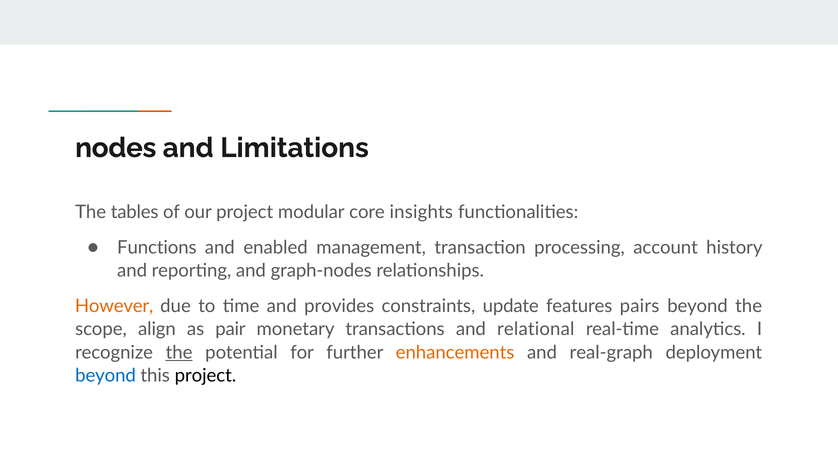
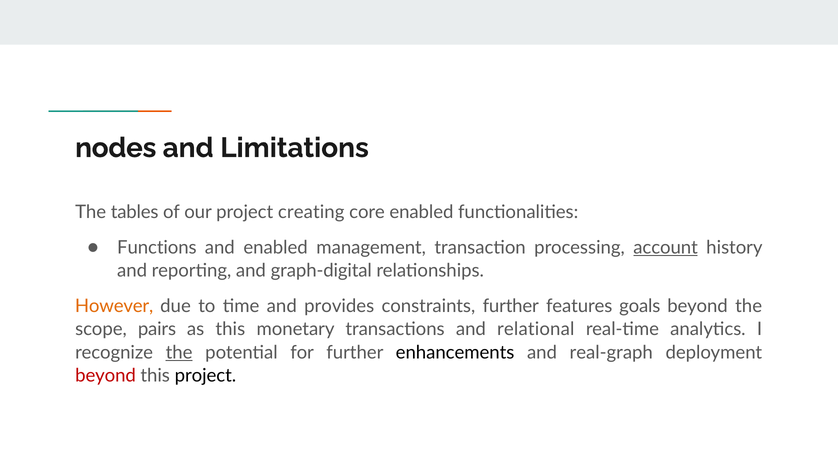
modular: modular -> creating (311, 212)
core insights: insights -> enabled (421, 212)
account underline: none -> present (666, 248)
graph-nodes: graph-nodes -> graph-digital (321, 271)
constraints update: update -> further (511, 306)
pairs: pairs -> goals (640, 306)
align: align -> pairs (157, 330)
as pair: pair -> this (230, 330)
enhancements colour: orange -> black (455, 353)
beyond colour: blue -> red (106, 376)
